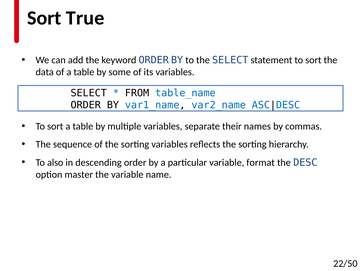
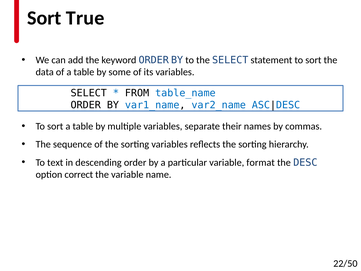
also: also -> text (55, 162)
master: master -> correct (79, 174)
